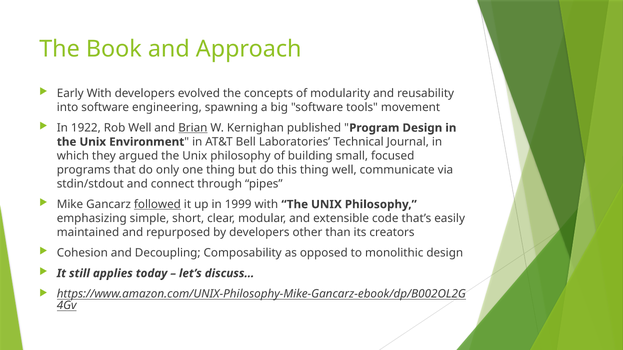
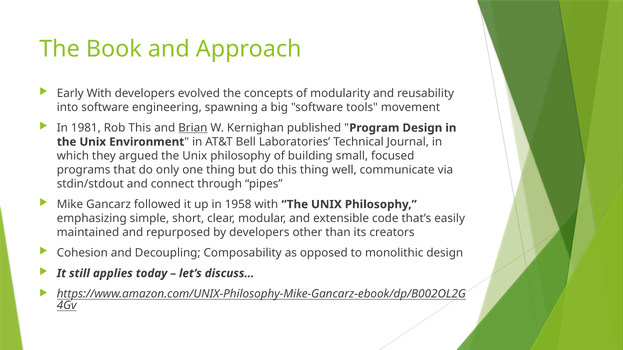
1922: 1922 -> 1981 (86, 128)
Rob Well: Well -> This (140, 128)
followed underline: present -> none (157, 205)
1999: 1999 -> 1958 (238, 205)
